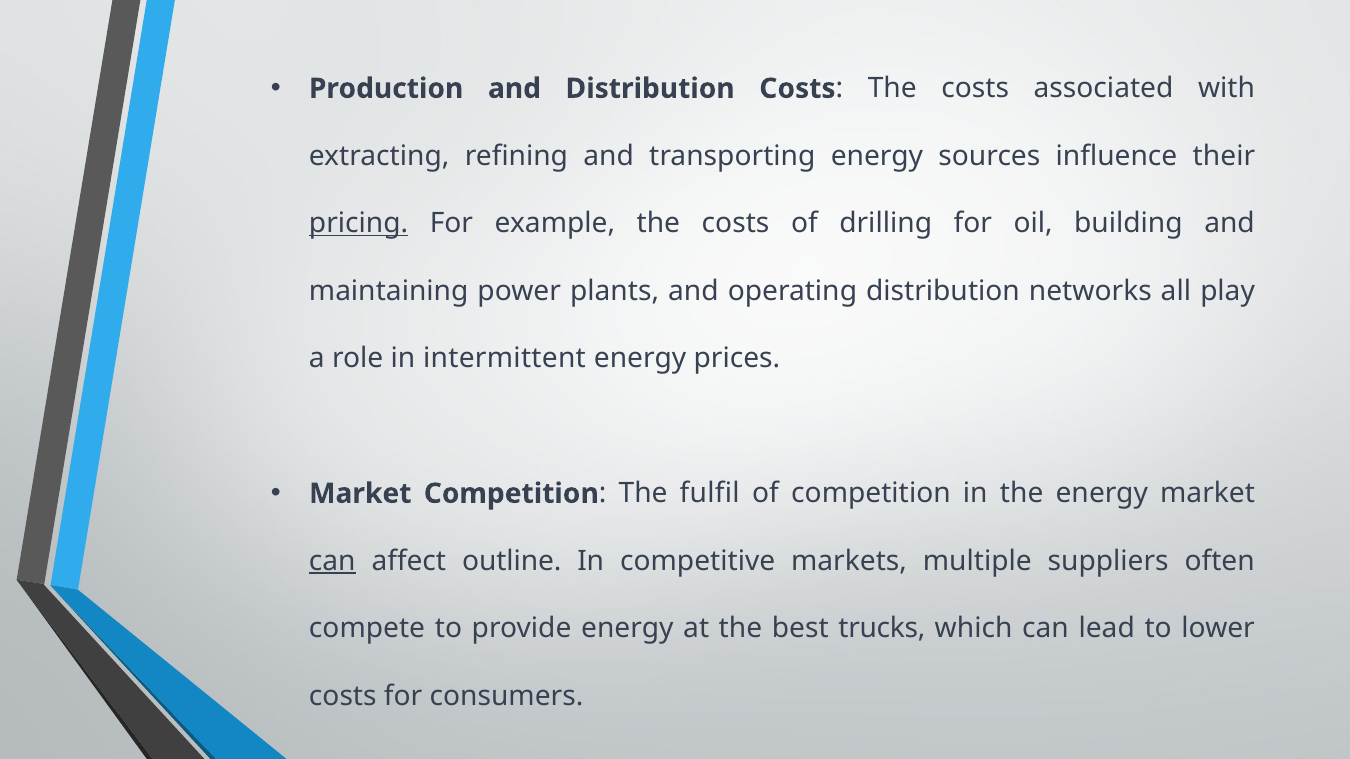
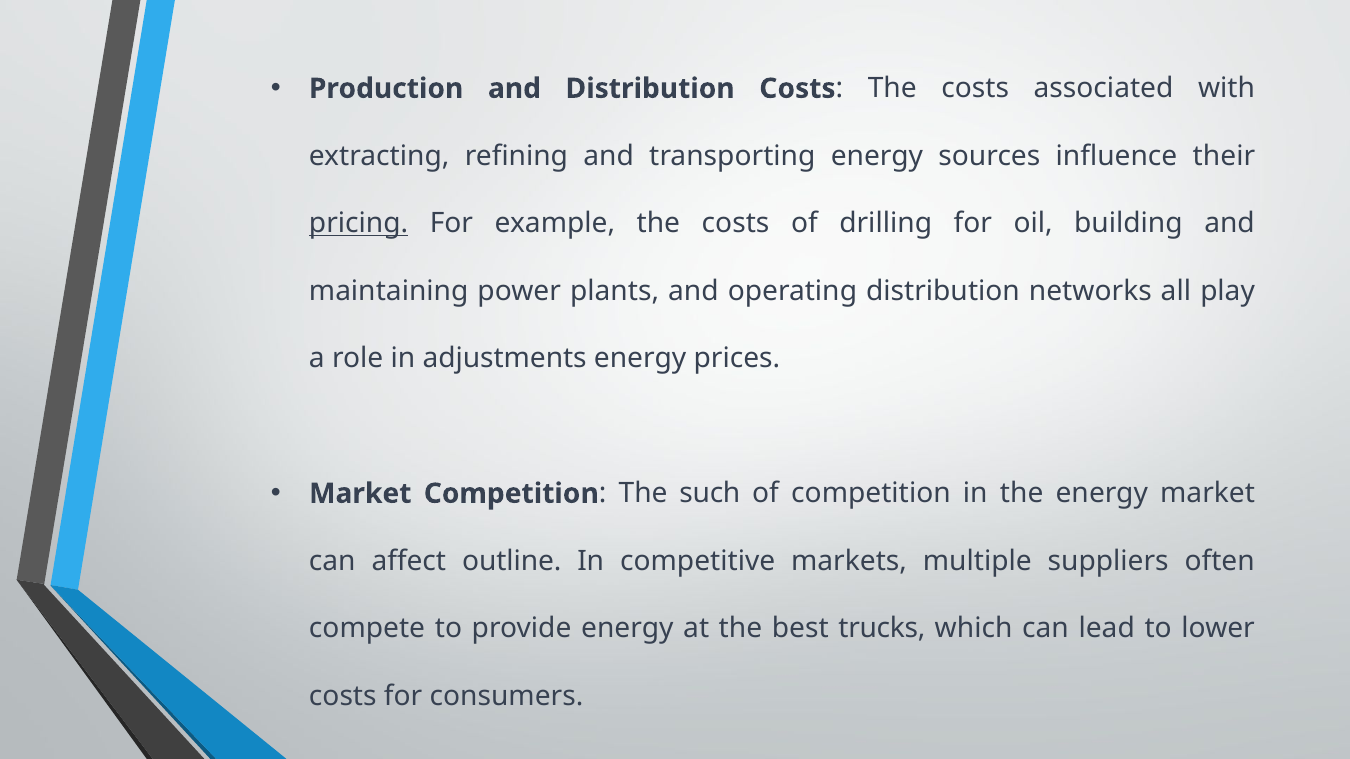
intermittent: intermittent -> adjustments (505, 359)
fulfil: fulfil -> such (710, 494)
can underline: present -> none (332, 561)
